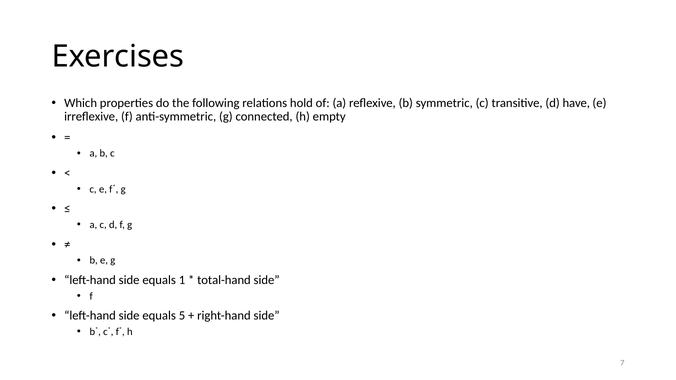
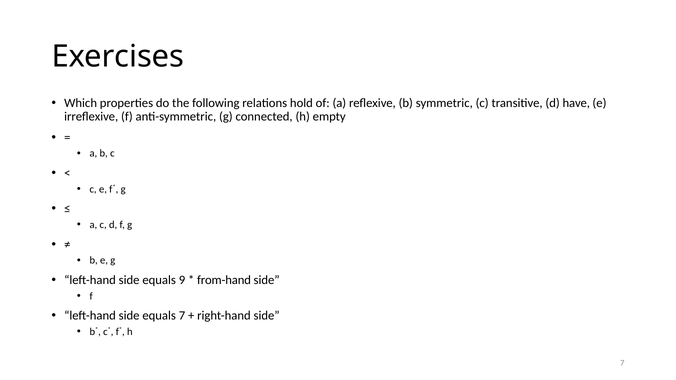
1: 1 -> 9 (182, 280)
total-hand: total-hand -> from-hand (224, 280)
equals 5: 5 -> 7 (182, 316)
